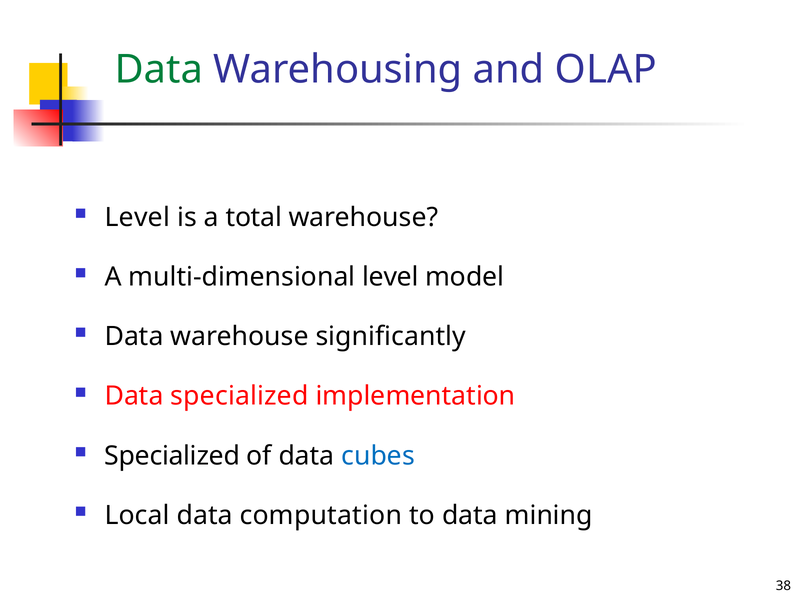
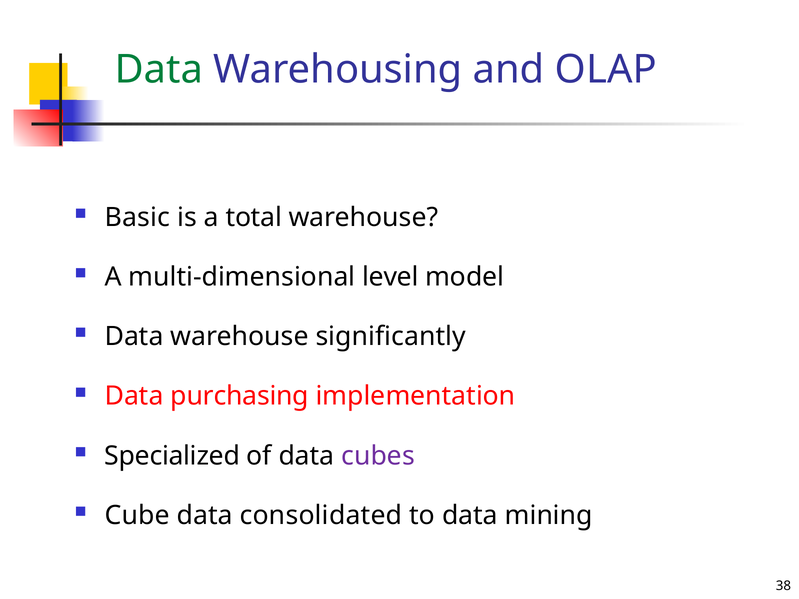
Level: Level -> Basic (137, 217)
Data specialized: specialized -> purchasing (240, 396)
cubes colour: blue -> purple (378, 456)
Local: Local -> Cube (137, 516)
computation: computation -> consolidated (321, 516)
